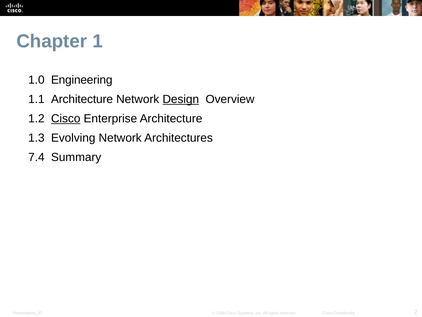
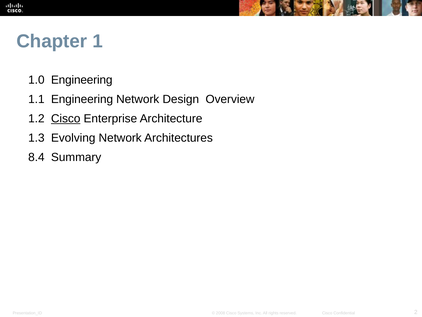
1.1 Architecture: Architecture -> Engineering (82, 99)
Design underline: present -> none (181, 99)
7.4: 7.4 -> 8.4 (36, 157)
